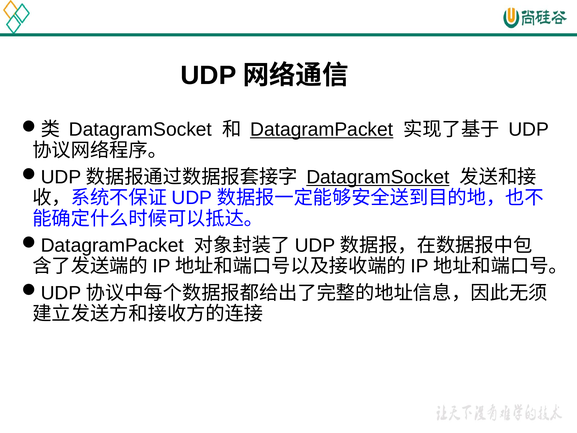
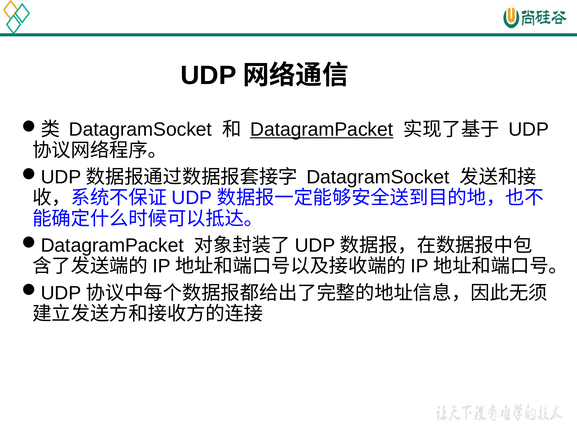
DatagramSocket underline: present -> none (378, 177)
